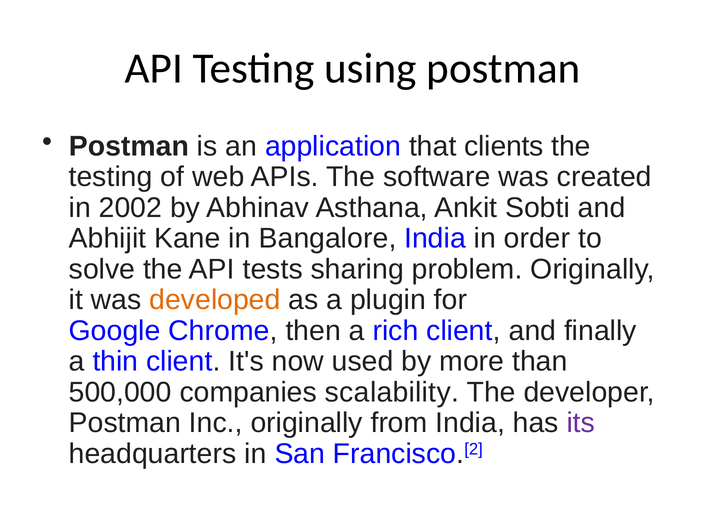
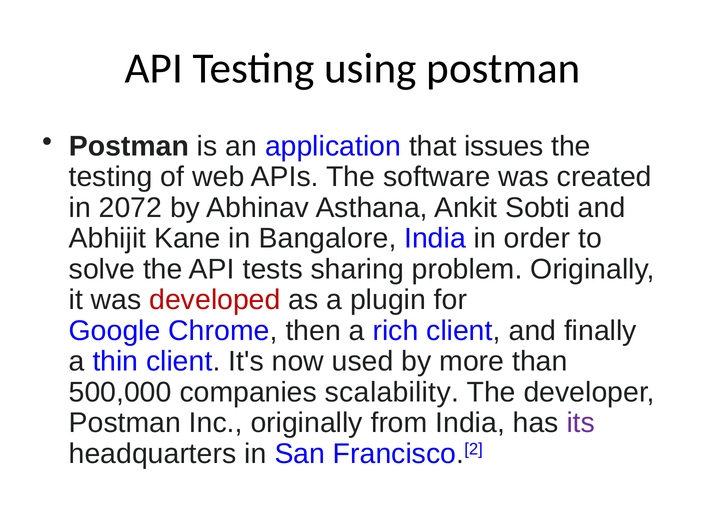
clients: clients -> issues (504, 146)
2002: 2002 -> 2072 (130, 208)
developed colour: orange -> red (215, 300)
